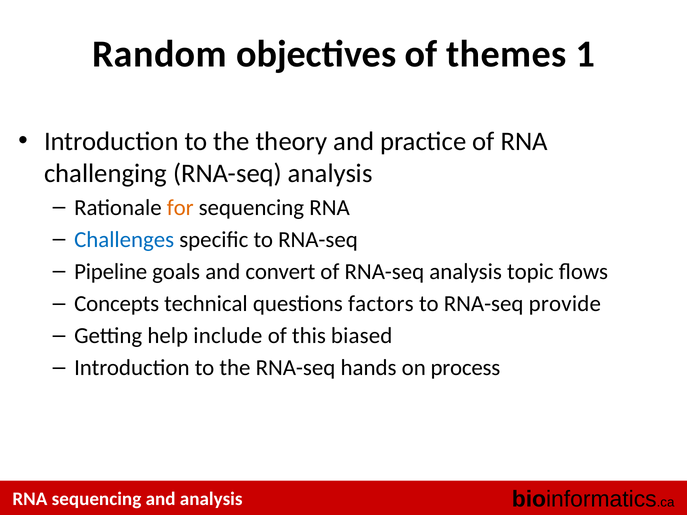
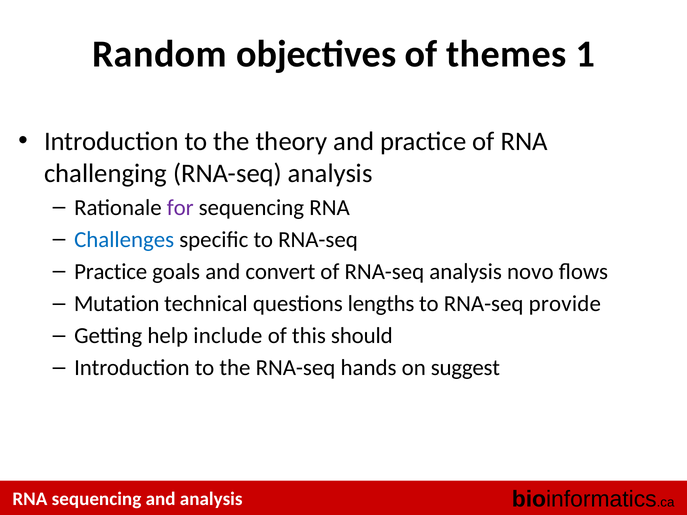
for colour: orange -> purple (180, 208)
Pipeline: Pipeline -> Practice (111, 272)
topic: topic -> novo (530, 272)
Concepts: Concepts -> Mutation (117, 304)
factors: factors -> lengths (381, 304)
biased: biased -> should (362, 336)
process: process -> suggest (465, 368)
